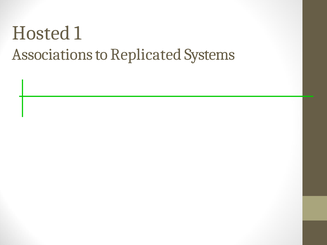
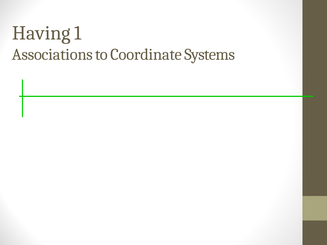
Hosted: Hosted -> Having (41, 33)
Replicated: Replicated -> Coordinate (146, 55)
